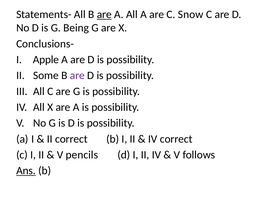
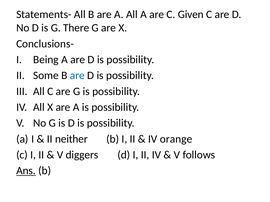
are underline: present -> none (104, 14)
Snow: Snow -> Given (191, 14)
Being: Being -> There (76, 28)
Apple: Apple -> Being (46, 60)
are colour: purple -> blue (77, 76)
II correct: correct -> neither (71, 139)
IV correct: correct -> orange (176, 139)
pencils: pencils -> diggers (82, 155)
